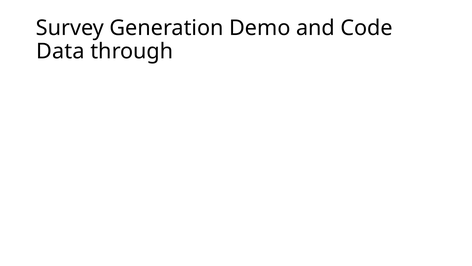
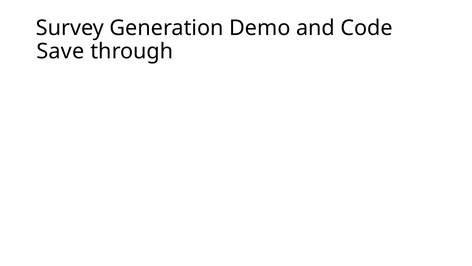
Data: Data -> Save (60, 51)
